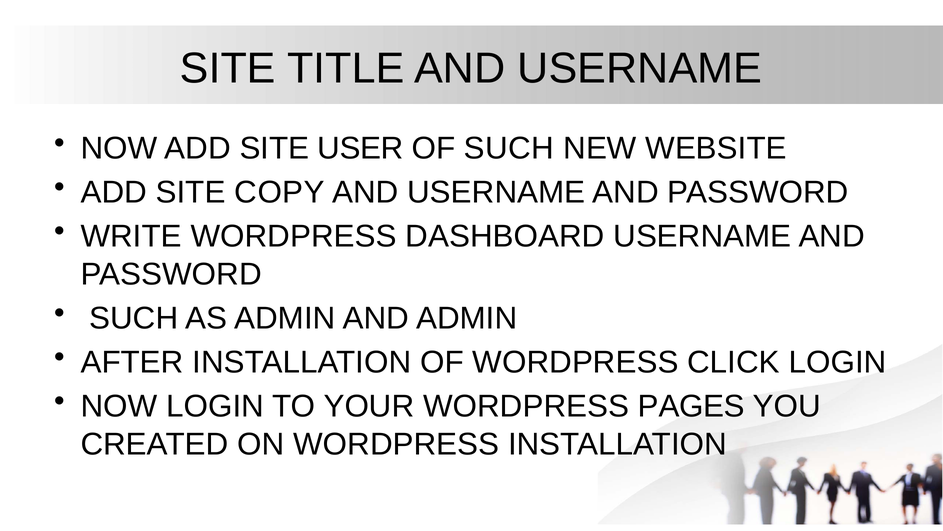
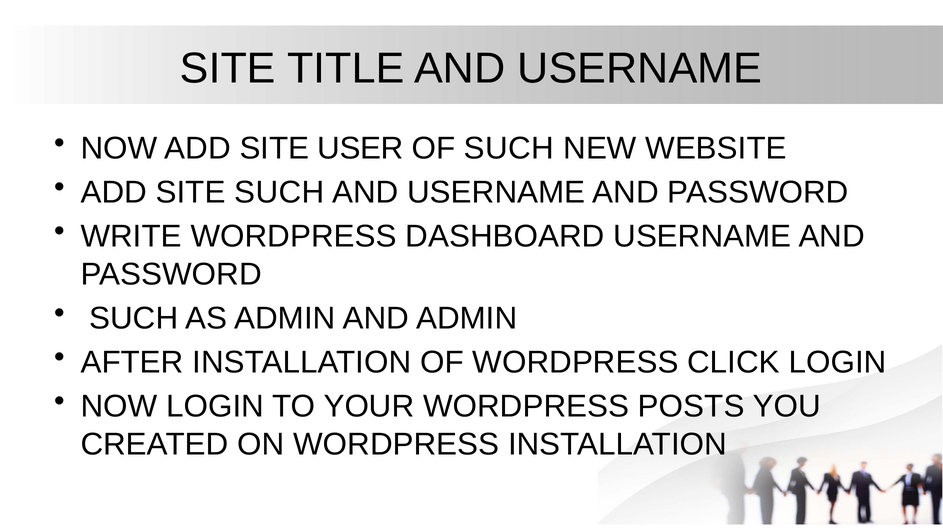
SITE COPY: COPY -> SUCH (279, 192)
PAGES: PAGES -> POSTS (691, 406)
